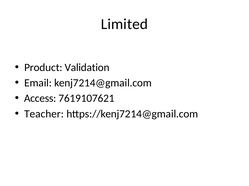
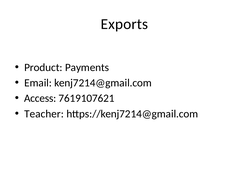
Limited: Limited -> Exports (124, 24)
Validation: Validation -> Payments (87, 68)
